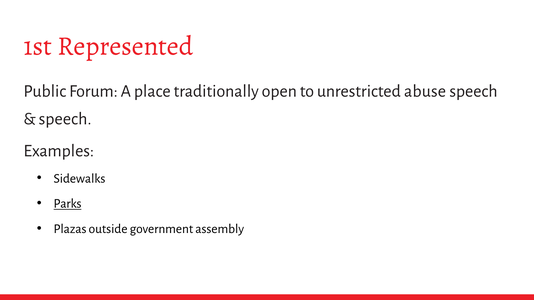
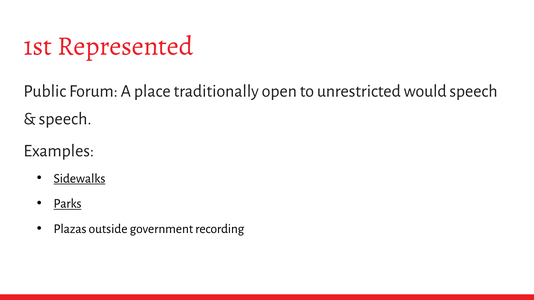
abuse: abuse -> would (425, 91)
Sidewalks underline: none -> present (79, 179)
assembly: assembly -> recording (220, 229)
